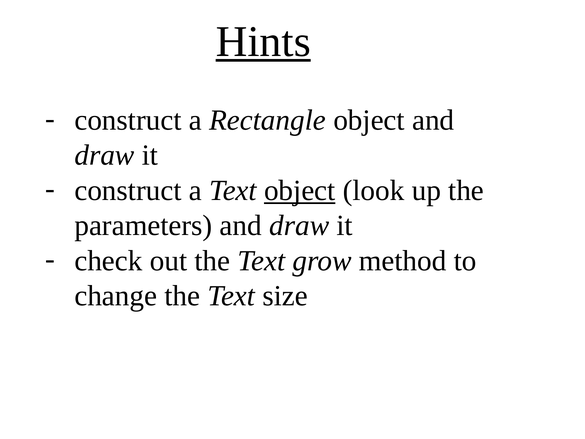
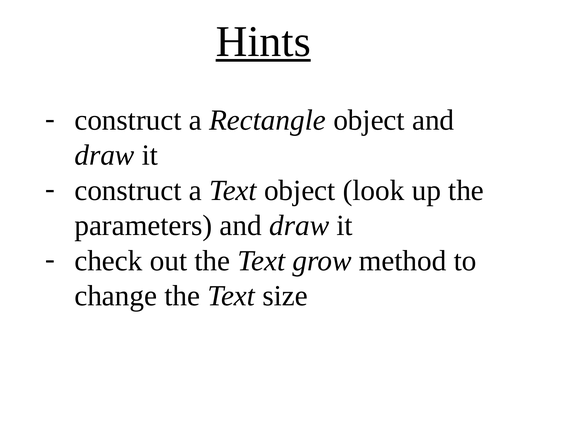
object underline: present -> none (300, 190)
